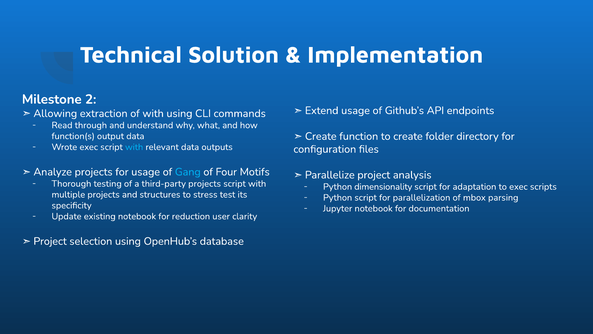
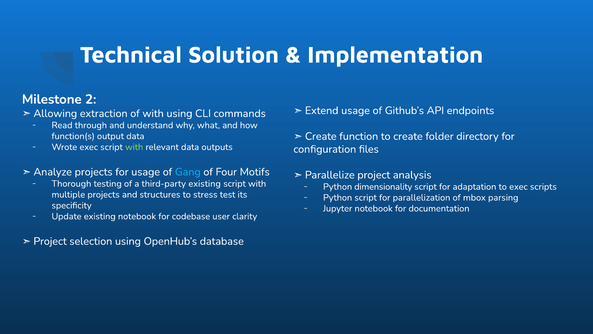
with colour: light blue -> light green (134, 147)
third-party projects: projects -> existing (205, 183)
reduction: reduction -> codebase (191, 216)
